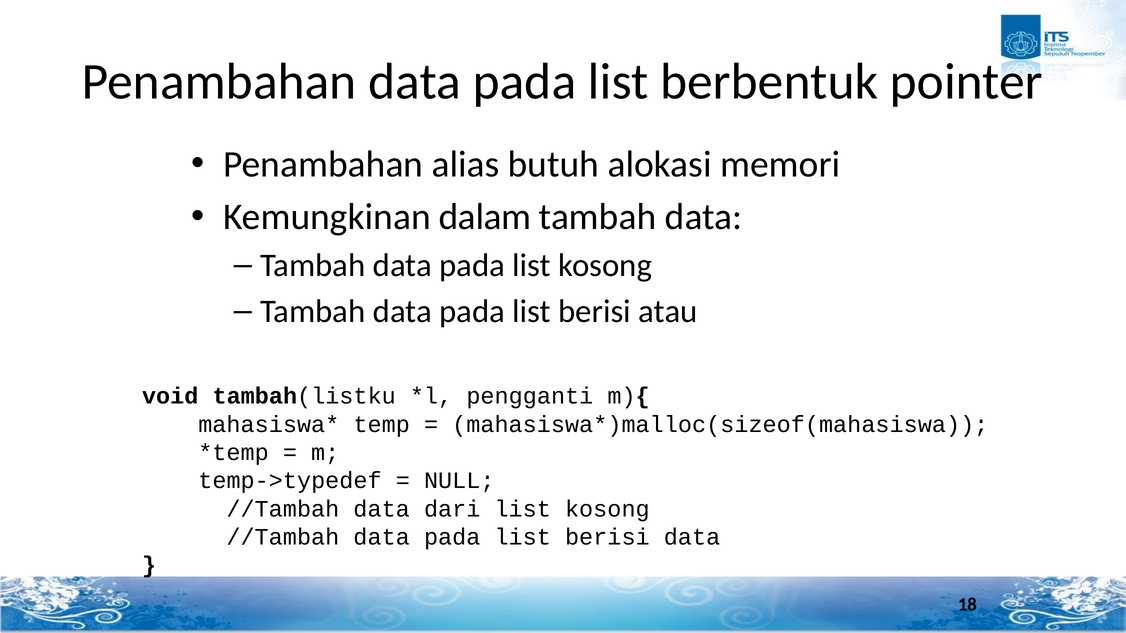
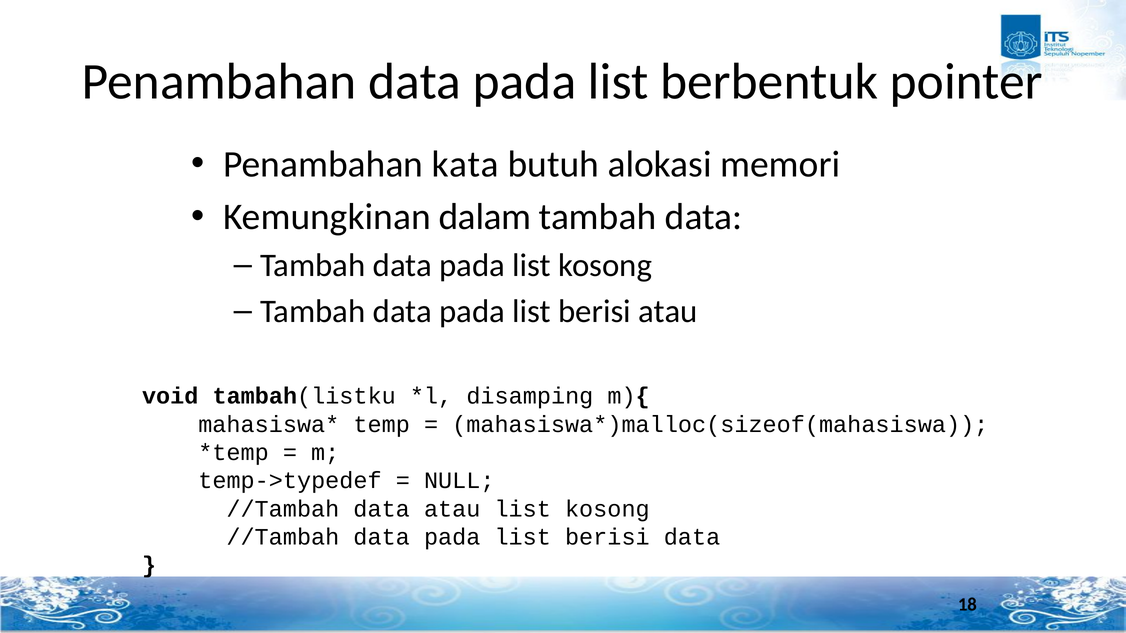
alias: alias -> kata (465, 165)
pengganti: pengganti -> disamping (530, 396)
data dari: dari -> atau (452, 509)
